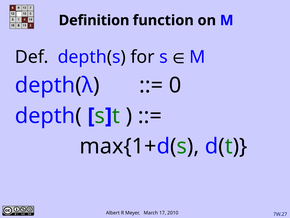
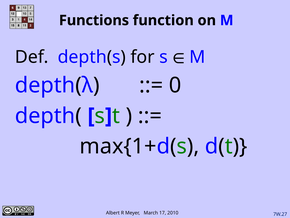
Definition: Definition -> Functions (94, 20)
